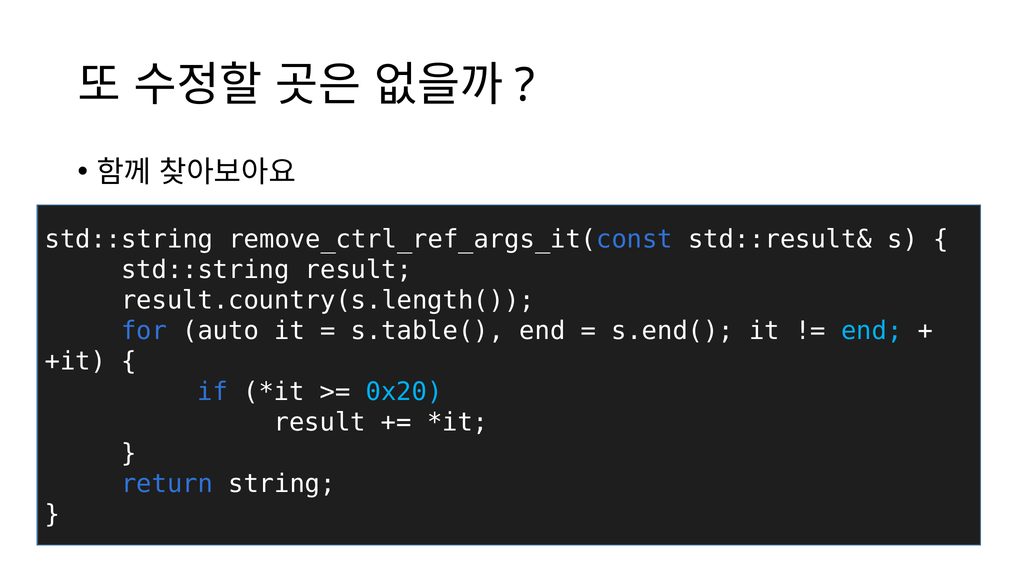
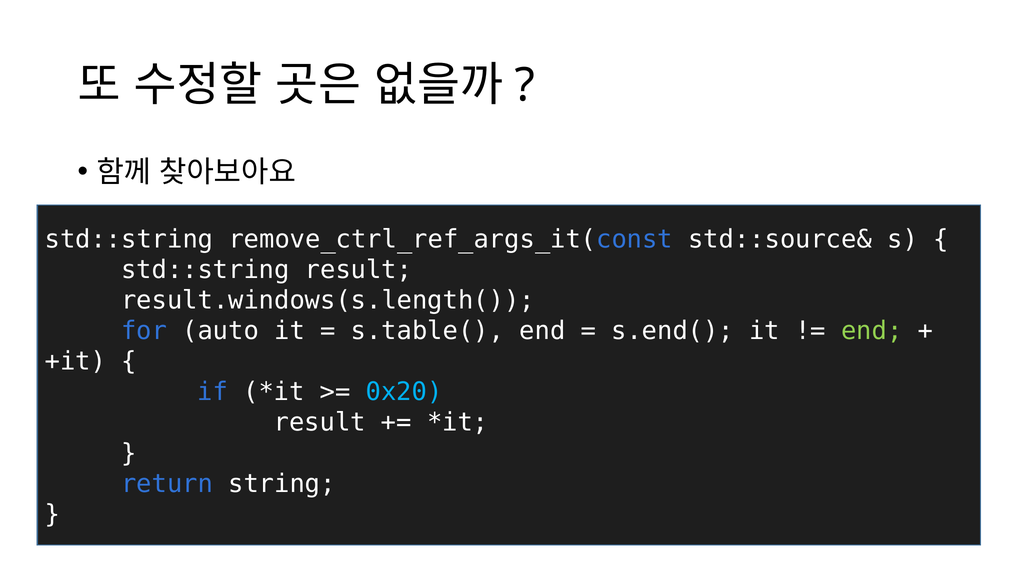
std::result&: std::result& -> std::source& (780, 239)
result.country(s.length(: result.country(s.length( -> result.windows(s.length( (328, 300)
end colour: light blue -> light green (872, 331)
